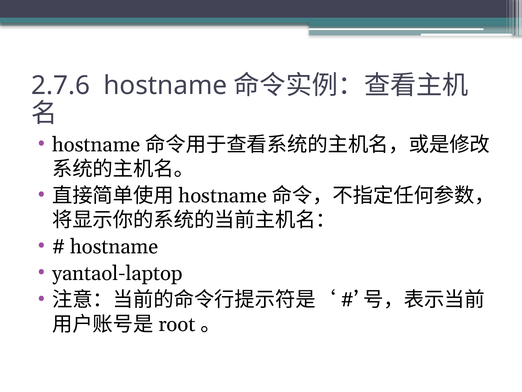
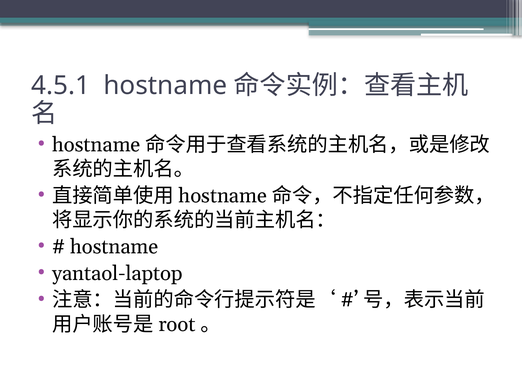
2.7.6: 2.7.6 -> 4.5.1 (61, 85)
